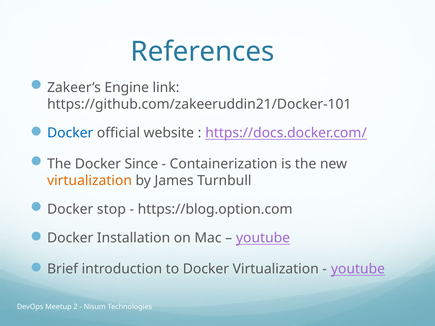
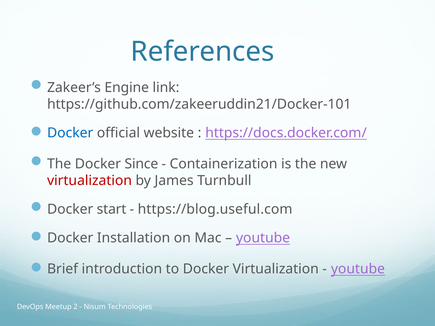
virtualization colour: orange -> red (90, 181)
stop: stop -> start (112, 209)
https://blog.option.com: https://blog.option.com -> https://blog.useful.com (215, 209)
